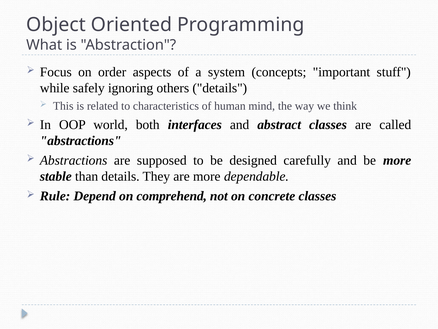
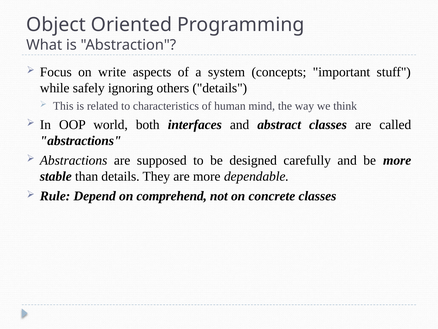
order: order -> write (112, 72)
